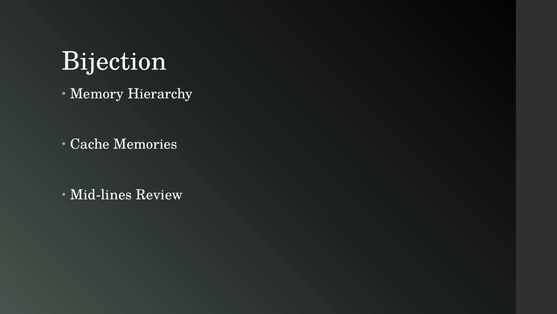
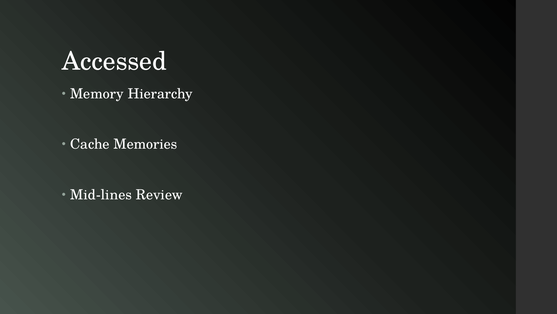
Bijection: Bijection -> Accessed (114, 61)
